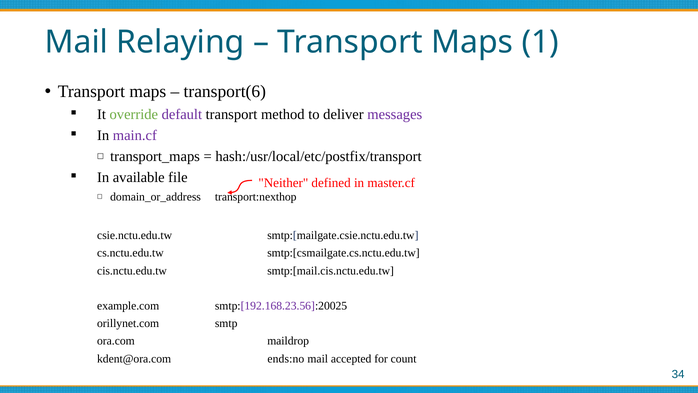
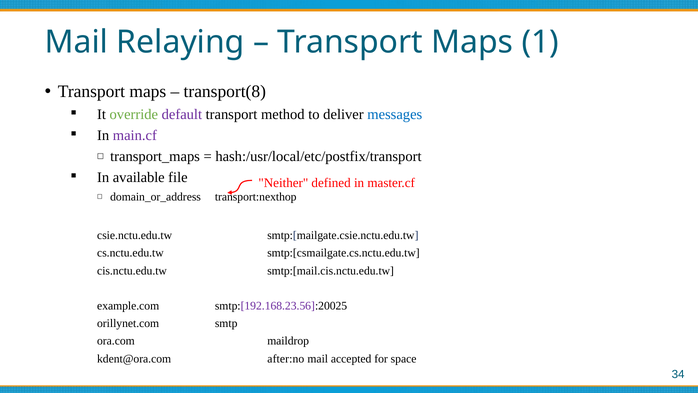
transport(6: transport(6 -> transport(8 (225, 92)
messages colour: purple -> blue (395, 114)
ends:no: ends:no -> after:no (286, 358)
count: count -> space (404, 358)
